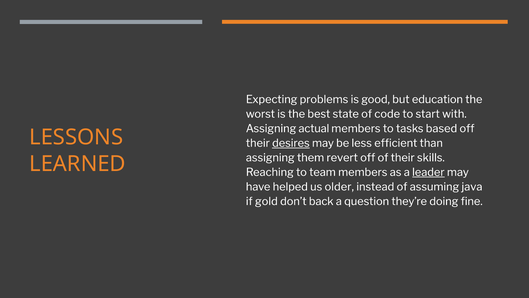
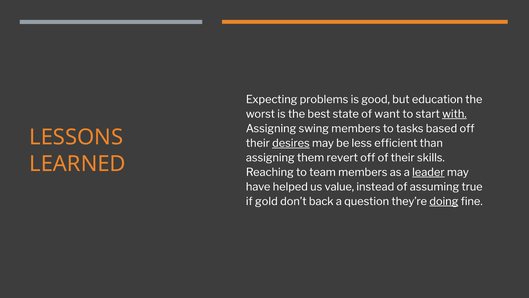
code: code -> want (387, 114)
with underline: none -> present (454, 114)
actual: actual -> swing (314, 128)
older: older -> value (339, 187)
java: java -> true (472, 187)
doing underline: none -> present (444, 201)
